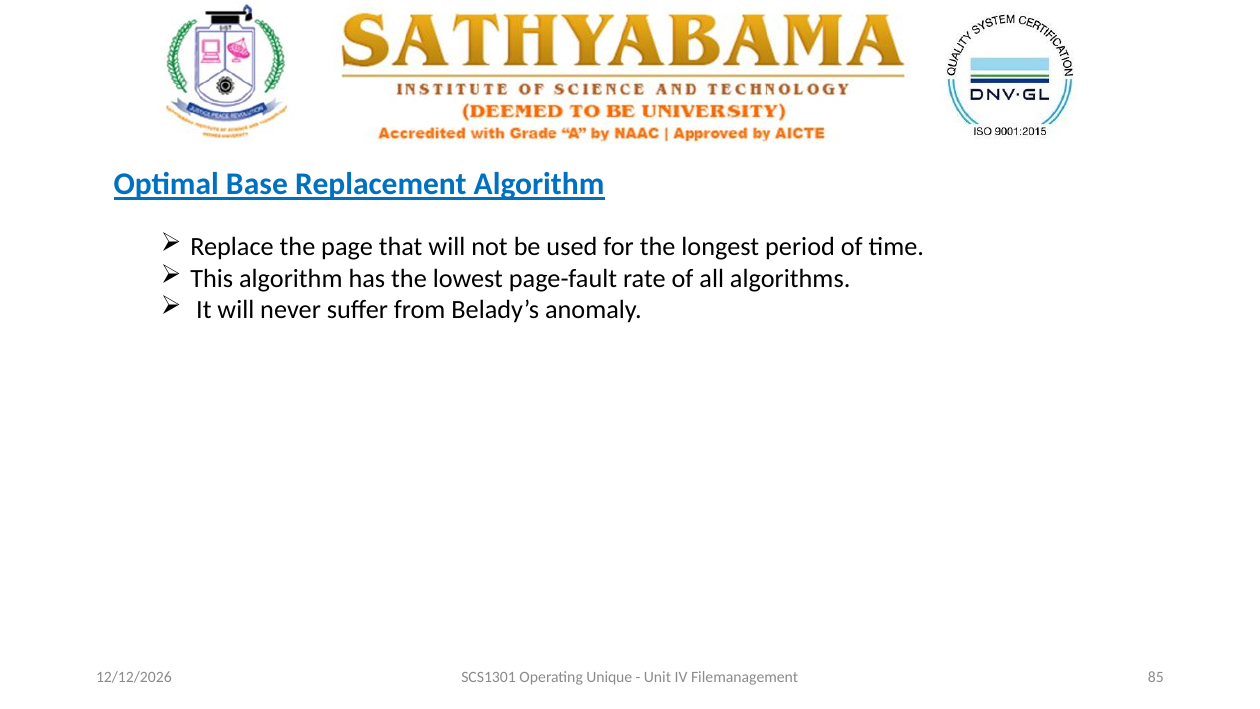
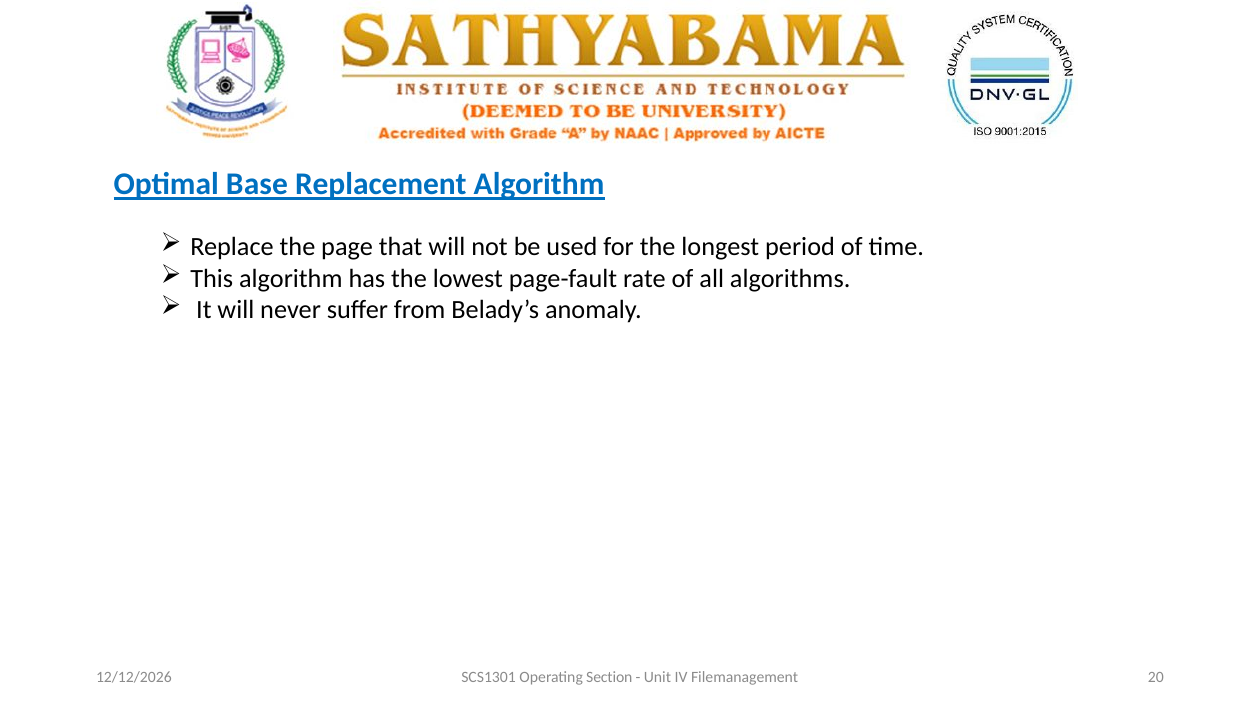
Unique: Unique -> Section (609, 677)
85: 85 -> 20 (1156, 677)
